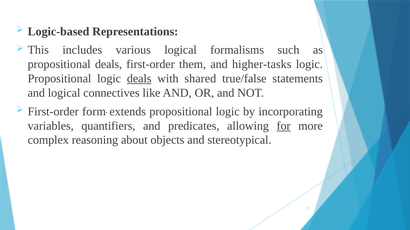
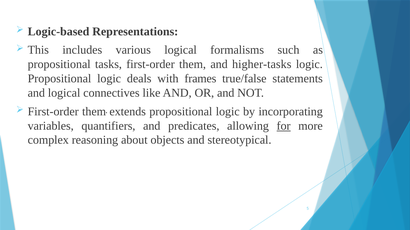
propositional deals: deals -> tasks (108, 65)
deals underline: present -> none (139, 79)
shared: shared -> frames (200, 79)
form: form -> them (94, 112)
